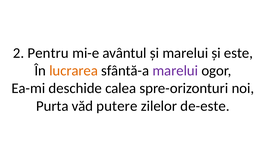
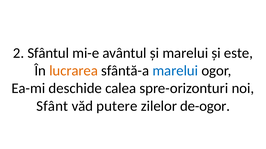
Pentru: Pentru -> Sfântul (48, 53)
marelui colour: purple -> blue (175, 71)
Purta: Purta -> Sfânt (52, 106)
de-este: de-este -> de-ogor (205, 106)
